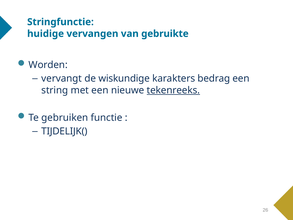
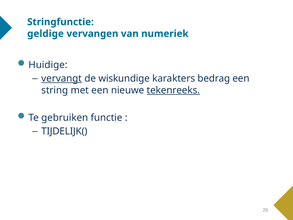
huidige: huidige -> geldige (46, 34)
gebruikte: gebruikte -> numeriek (165, 34)
Worden: Worden -> Huidige (48, 65)
vervangt underline: none -> present (62, 78)
